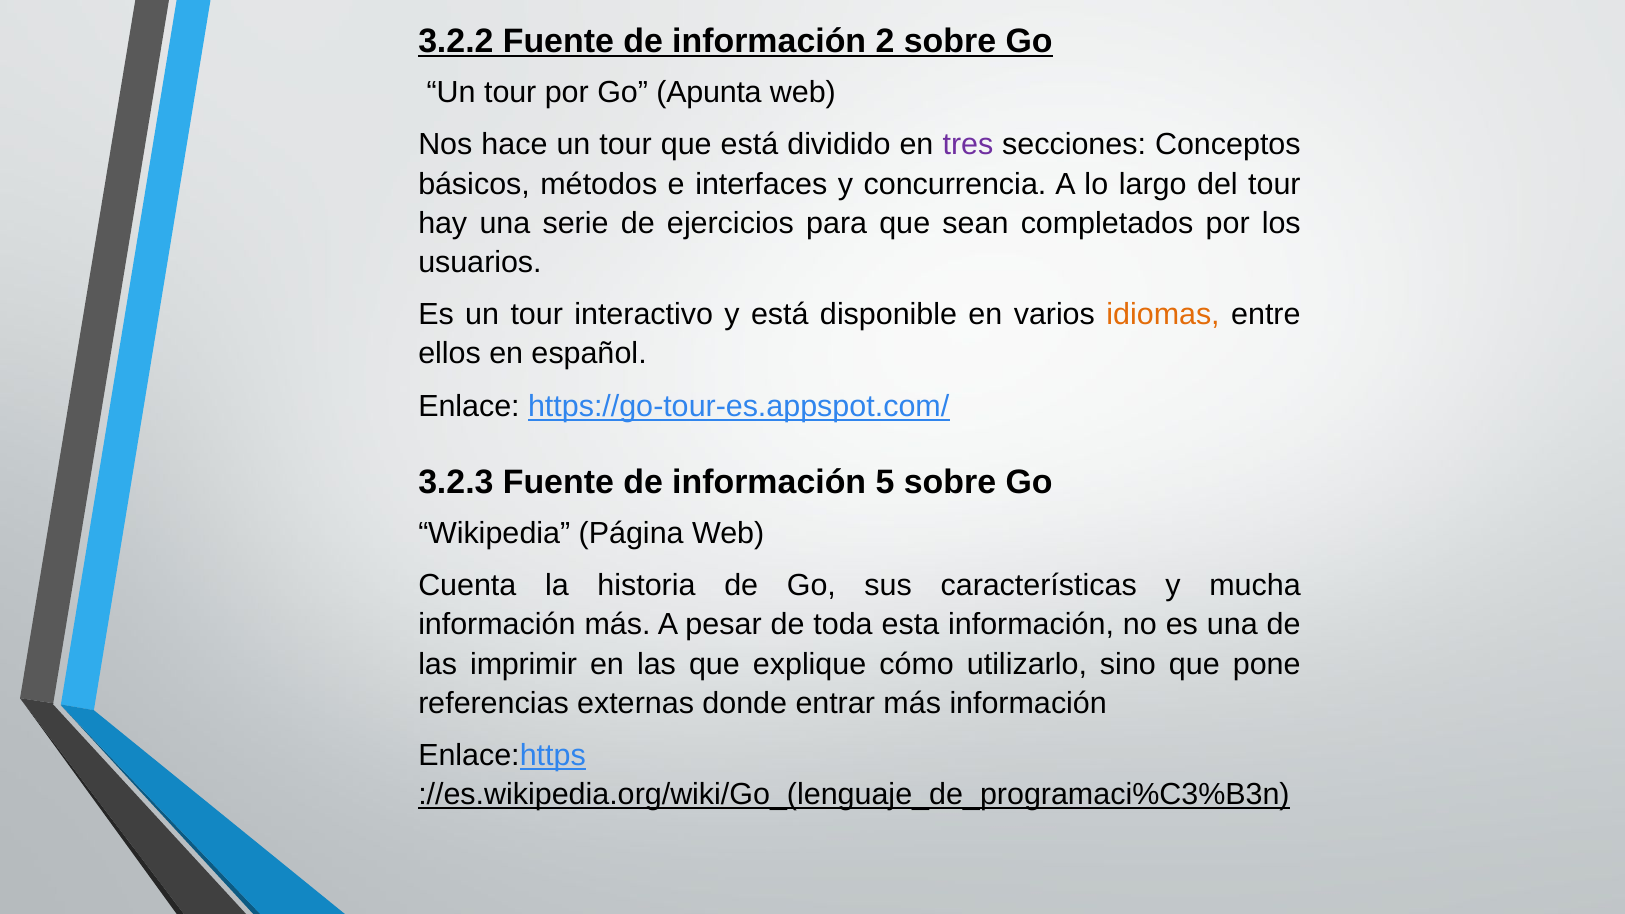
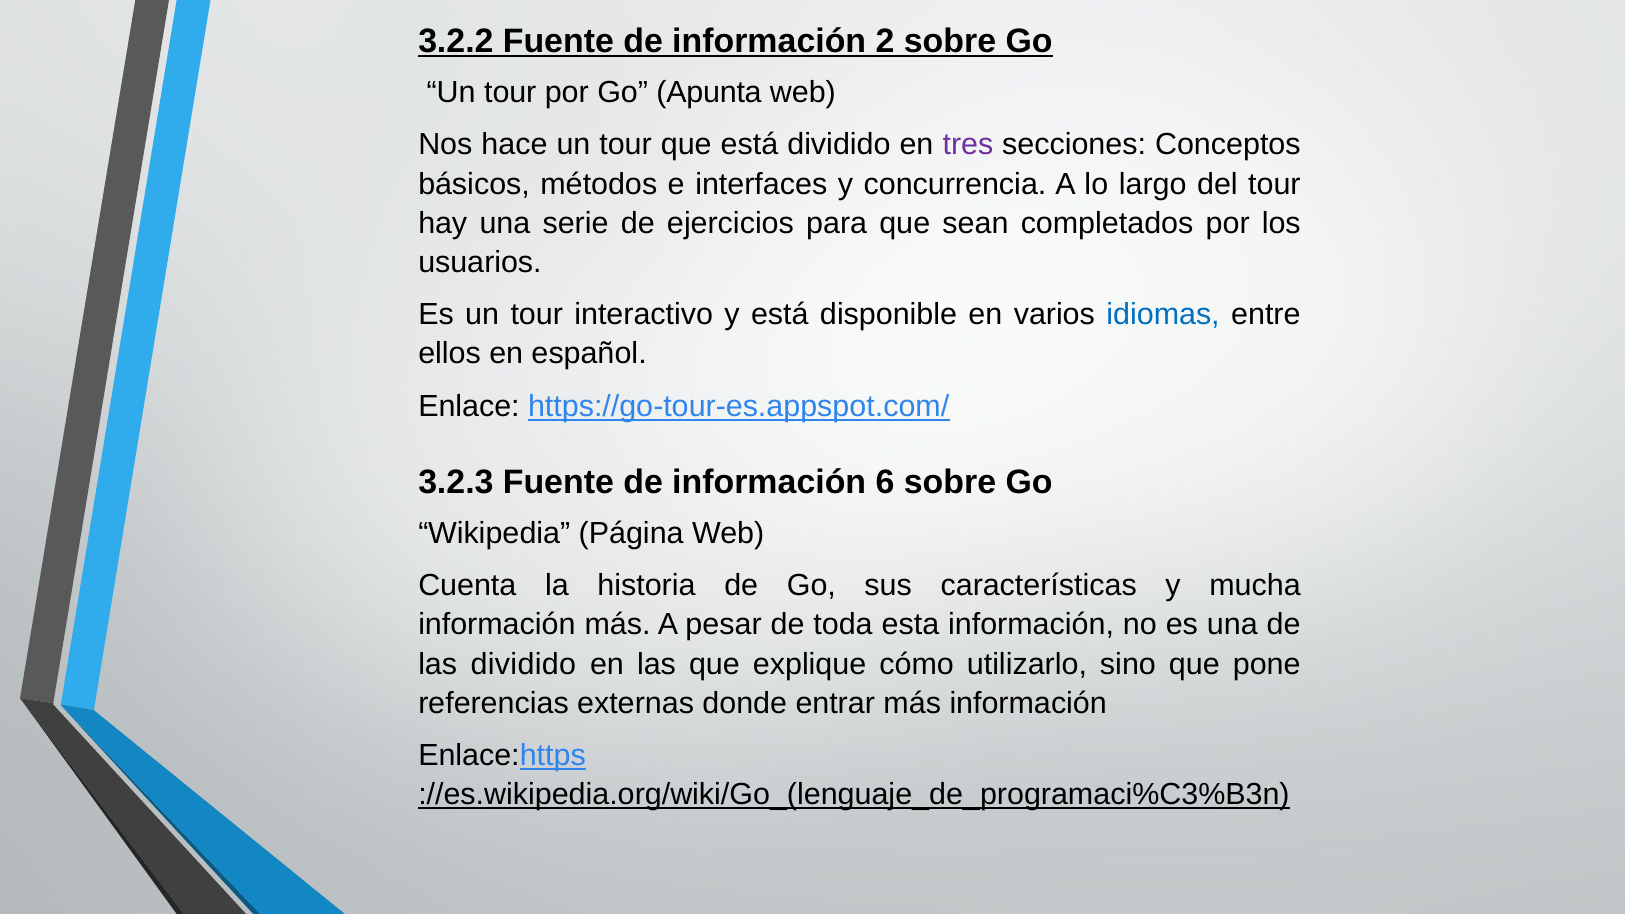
idiomas colour: orange -> blue (1163, 315)
5: 5 -> 6 (885, 482)
las imprimir: imprimir -> dividido (523, 664)
